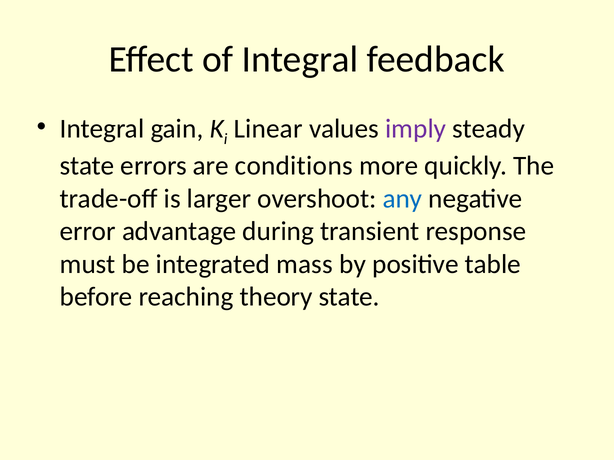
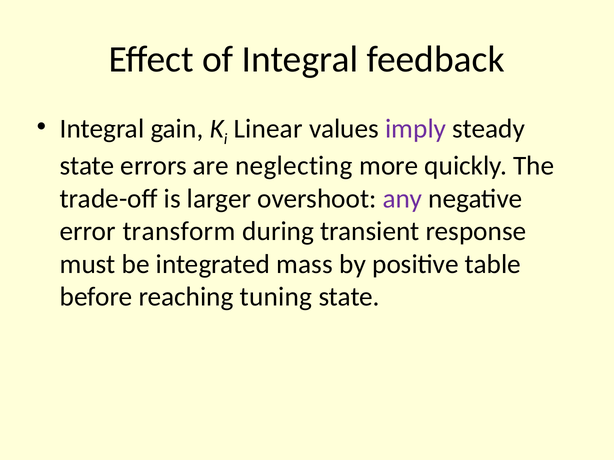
conditions: conditions -> neglecting (294, 166)
any colour: blue -> purple (402, 199)
advantage: advantage -> transform (179, 232)
theory: theory -> tuning (276, 297)
